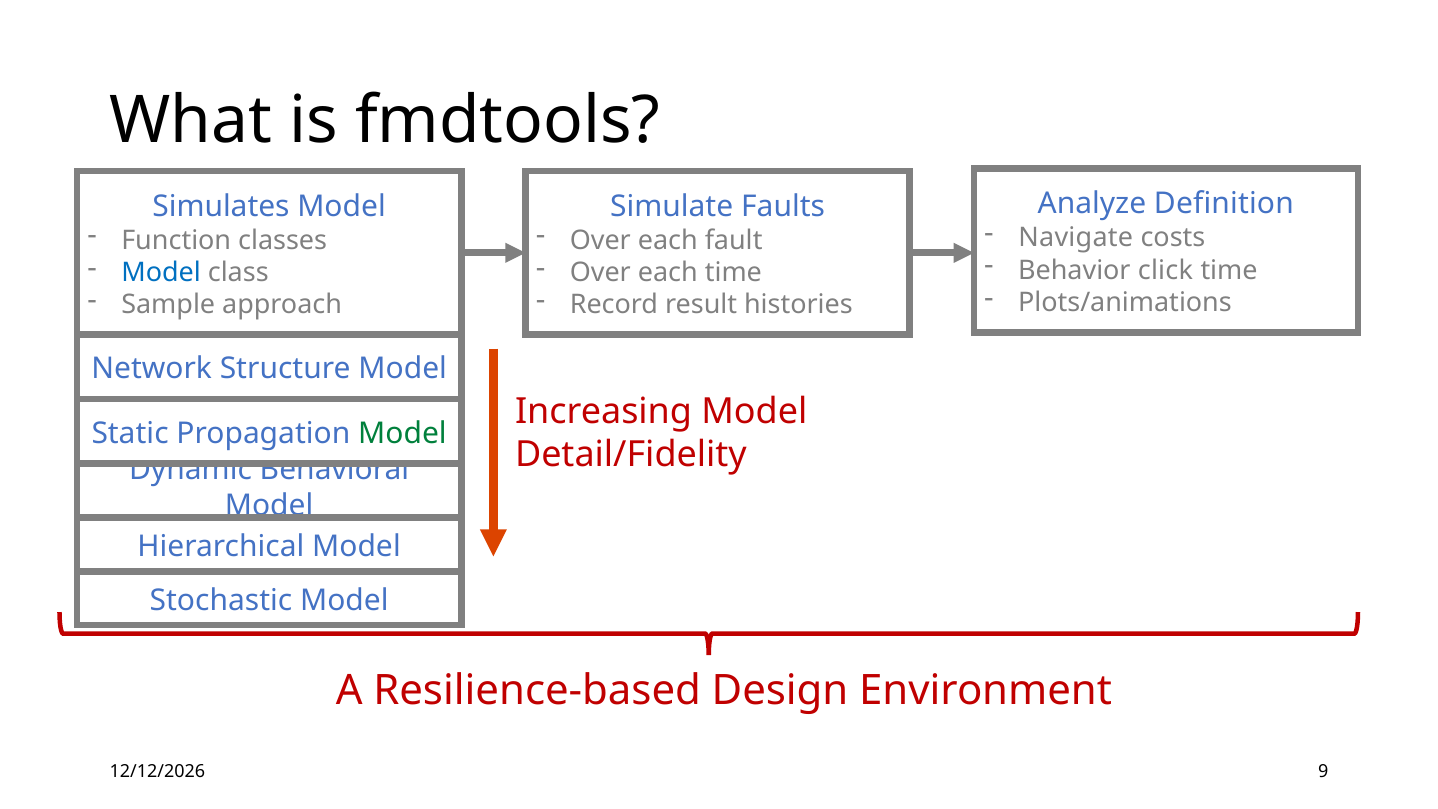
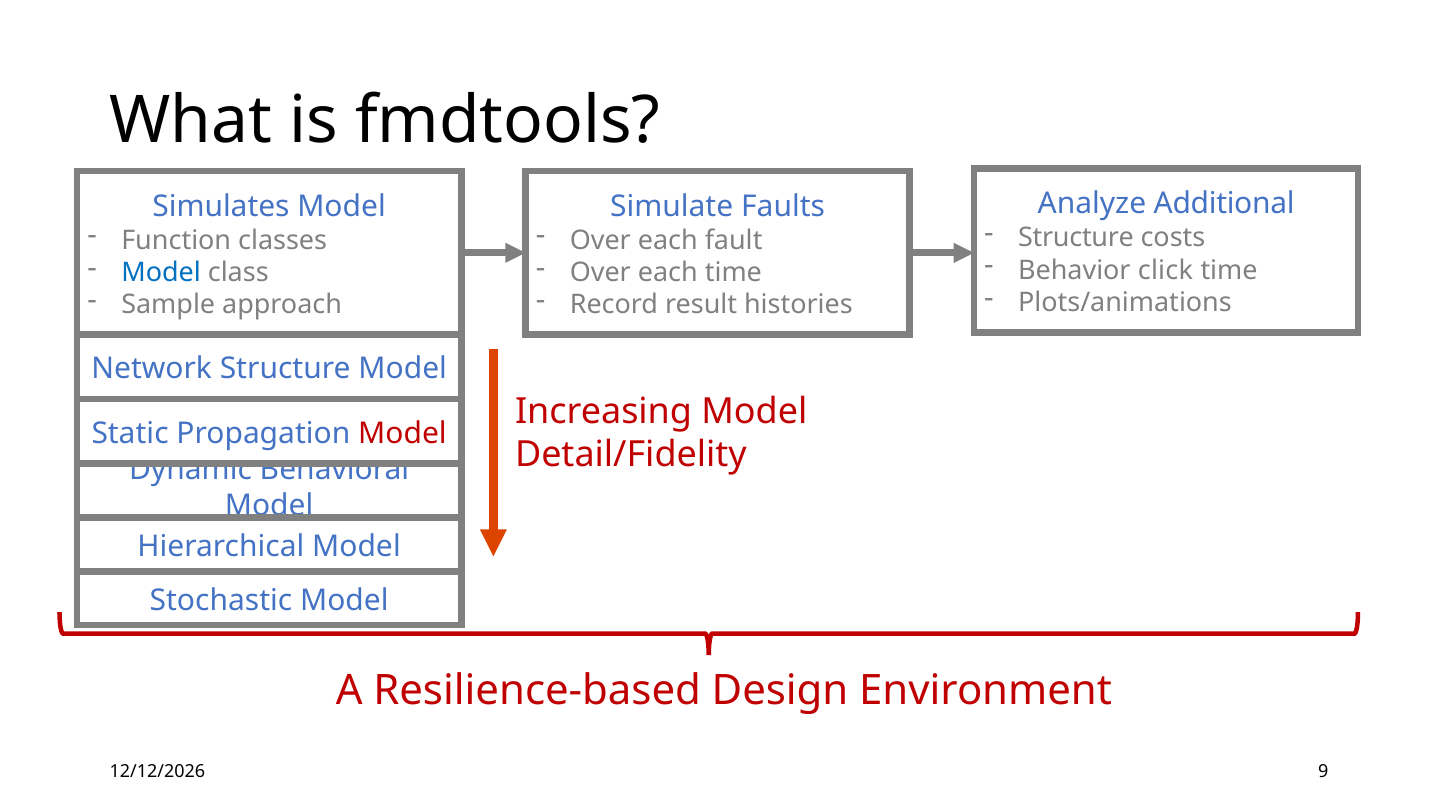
Definition: Definition -> Additional (1224, 204)
Navigate: Navigate -> Structure (1076, 238)
Model colour: green -> red (402, 433)
